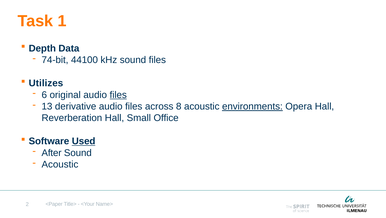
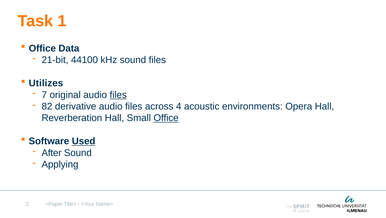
Depth: Depth -> Office (42, 48)
74-bit: 74-bit -> 21-bit (55, 60)
6: 6 -> 7 (44, 95)
13: 13 -> 82 (47, 106)
8: 8 -> 4 (179, 106)
environments underline: present -> none (252, 106)
Office underline: none -> present (166, 118)
Acoustic: Acoustic -> Applying (60, 164)
